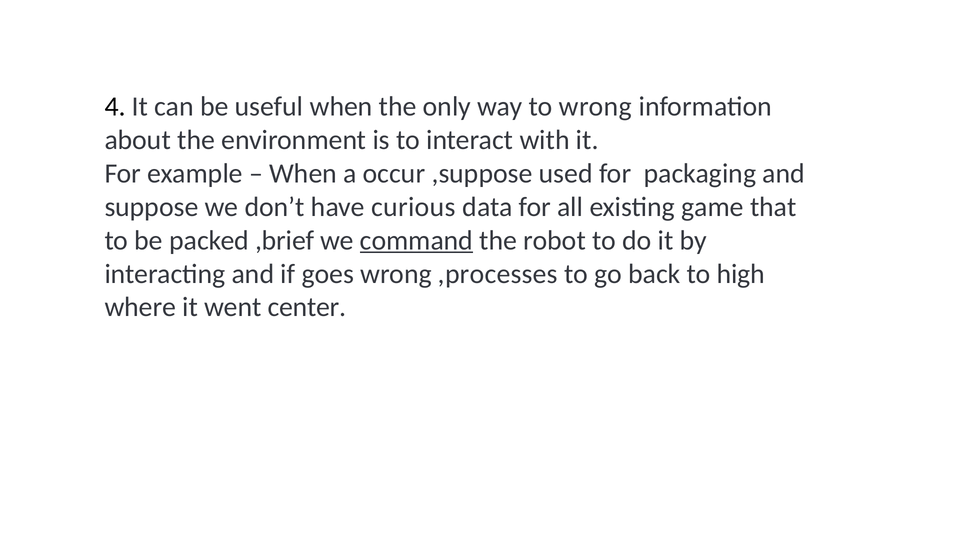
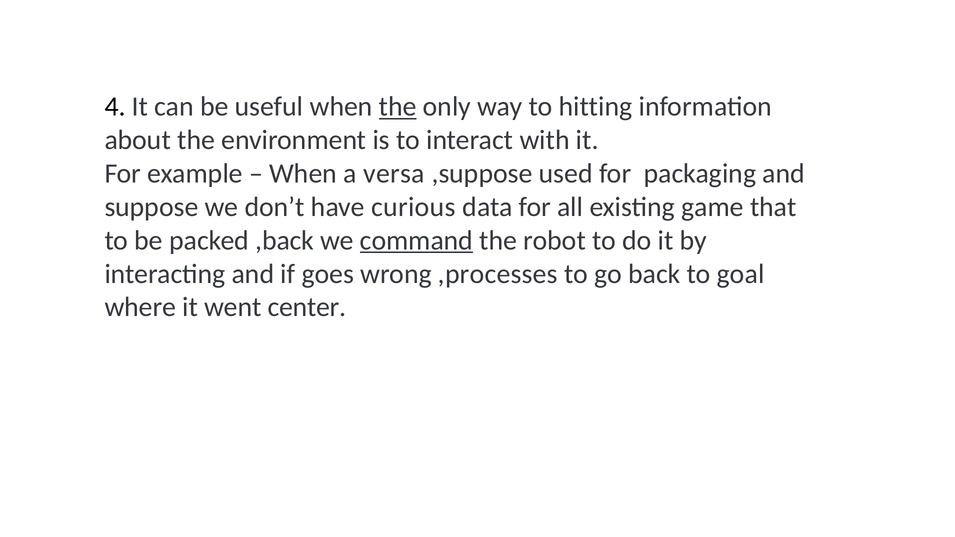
the underline: none -> present (398, 107)
to wrong: wrong -> hitting (596, 107)
occur: occur -> versa (394, 174)
,brief: ,brief -> ,back (285, 240)
high: high -> goal (741, 274)
